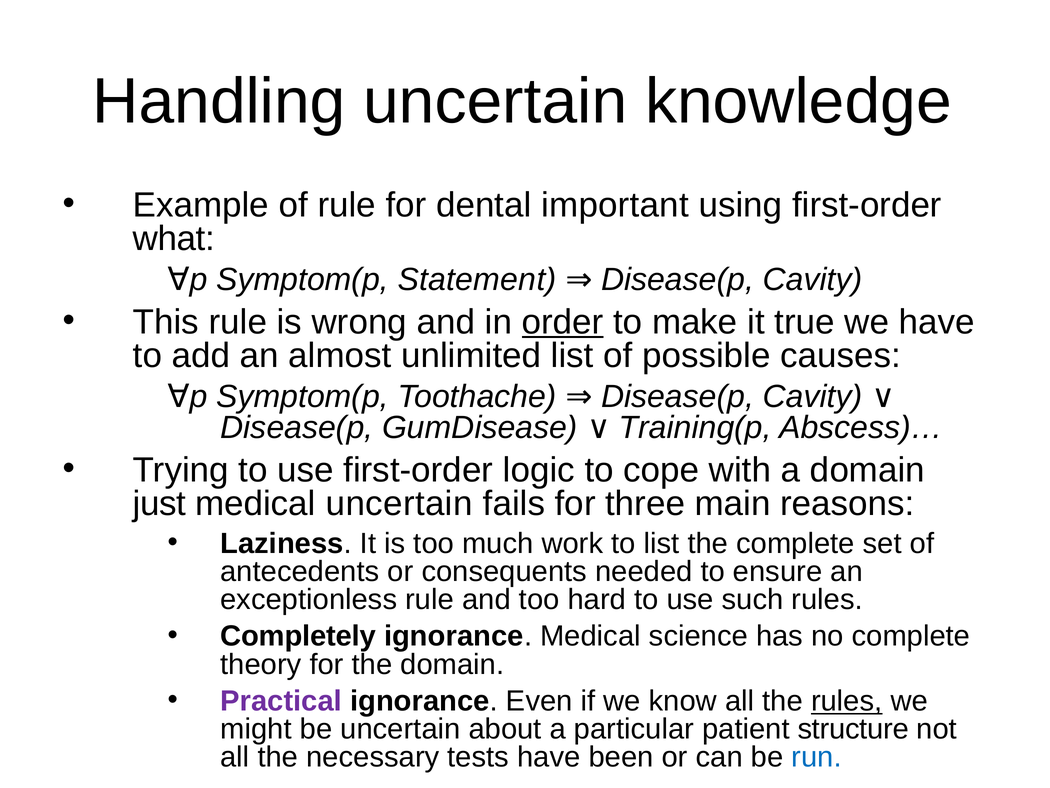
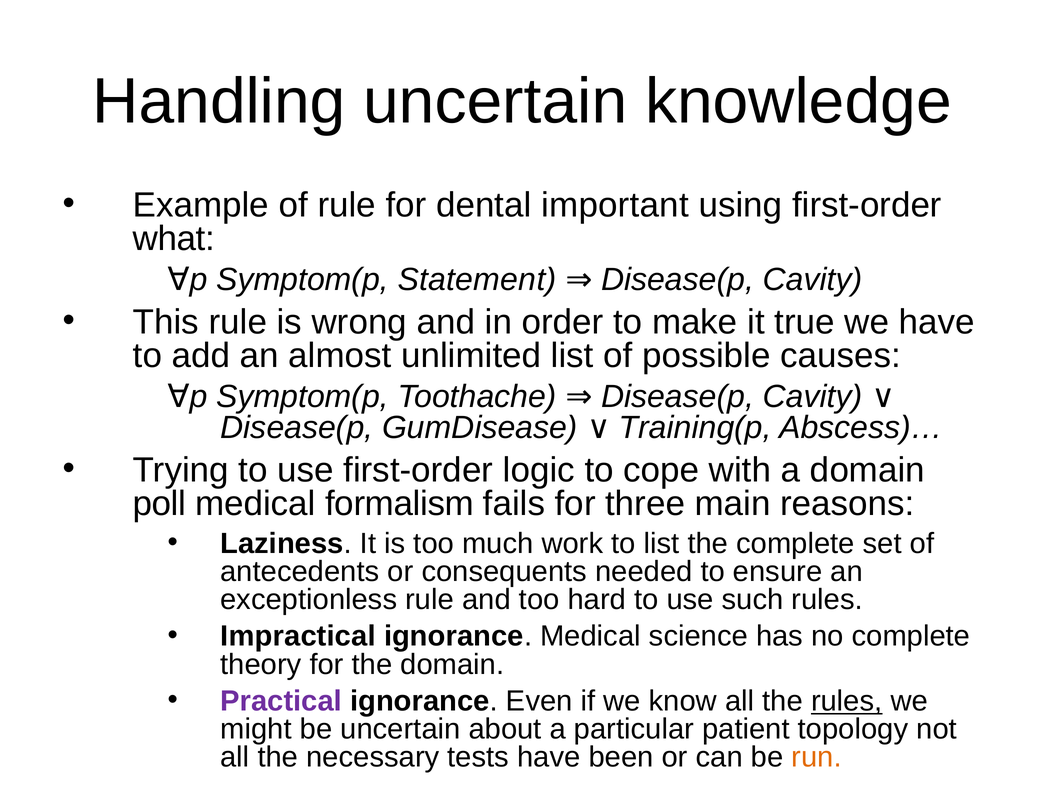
order underline: present -> none (563, 322)
just: just -> poll (159, 503)
medical uncertain: uncertain -> formalism (399, 503)
Completely: Completely -> Impractical (298, 636)
structure: structure -> topology (853, 729)
run colour: blue -> orange (817, 757)
